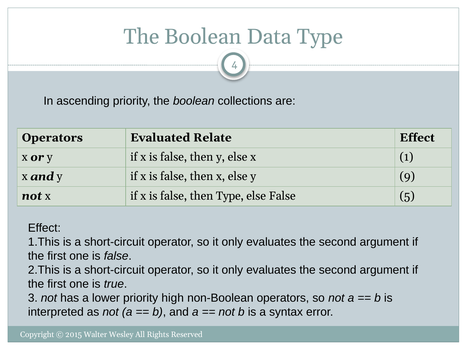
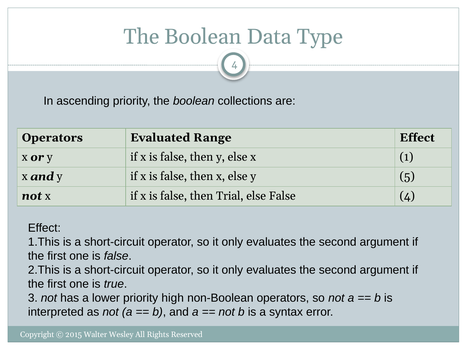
Relate: Relate -> Range (212, 138)
9: 9 -> 5 (407, 177)
then Type: Type -> Trial (230, 196)
False 5: 5 -> 4 (407, 196)
